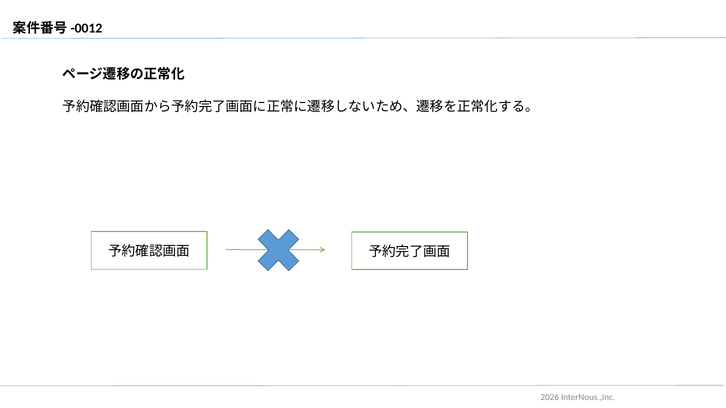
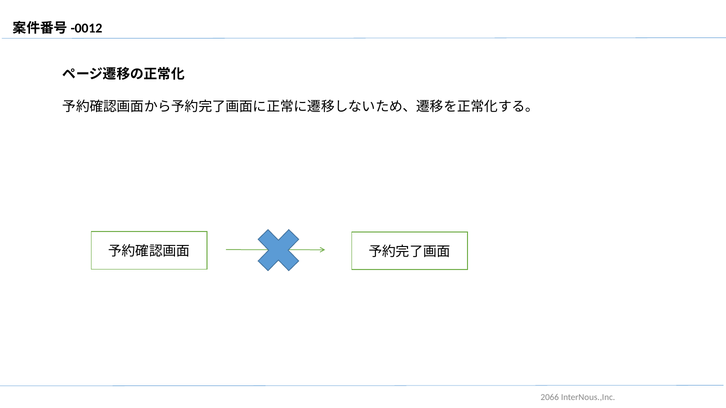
2026: 2026 -> 2066 (550, 398)
